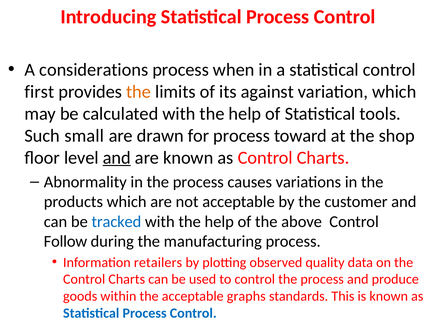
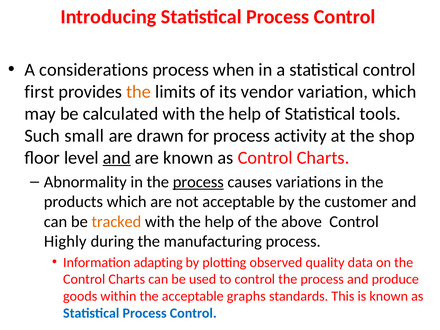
against: against -> vendor (267, 92)
toward: toward -> activity (300, 136)
process underline: none -> present (198, 182)
tracked colour: blue -> orange (116, 222)
Follow: Follow -> Highly (65, 241)
retailers: retailers -> adapting (158, 262)
